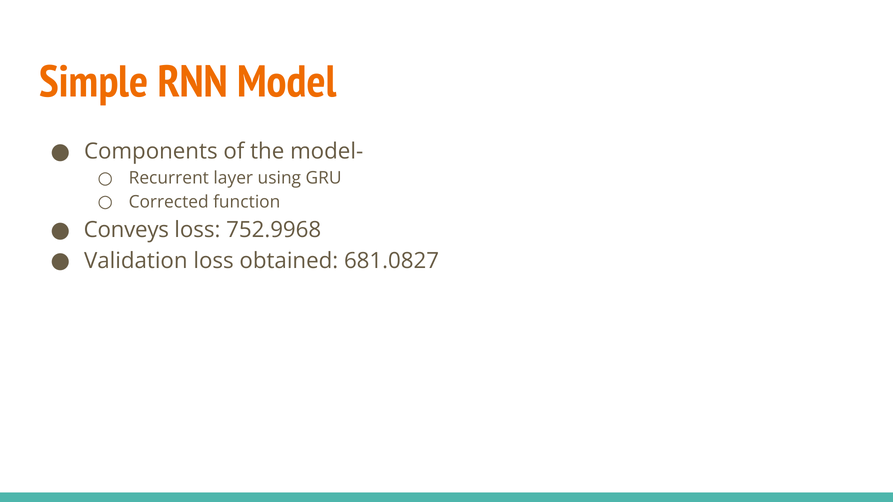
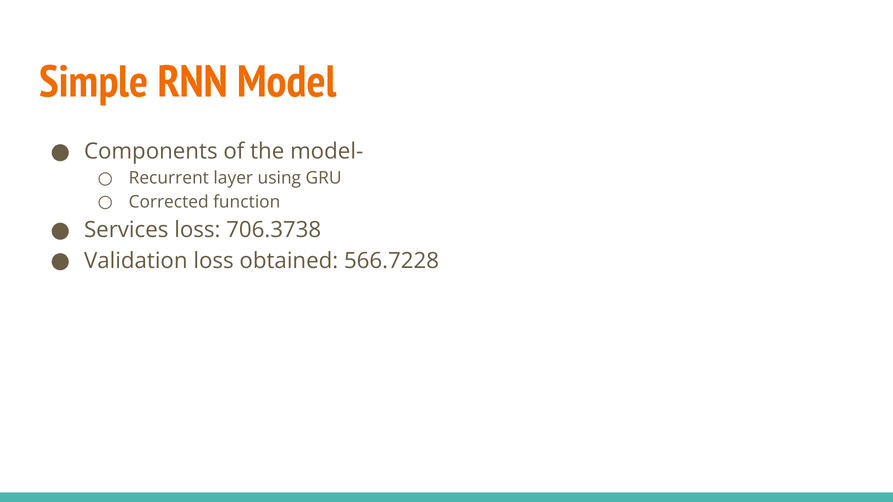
Conveys: Conveys -> Services (126, 230)
752.9968: 752.9968 -> 706.3738 (274, 230)
681.0827: 681.0827 -> 566.7228 (392, 261)
